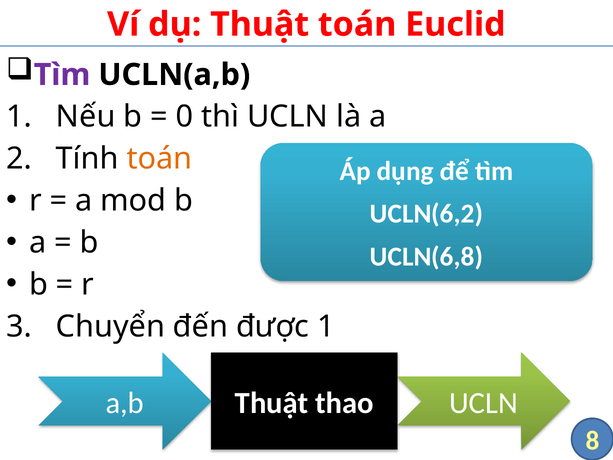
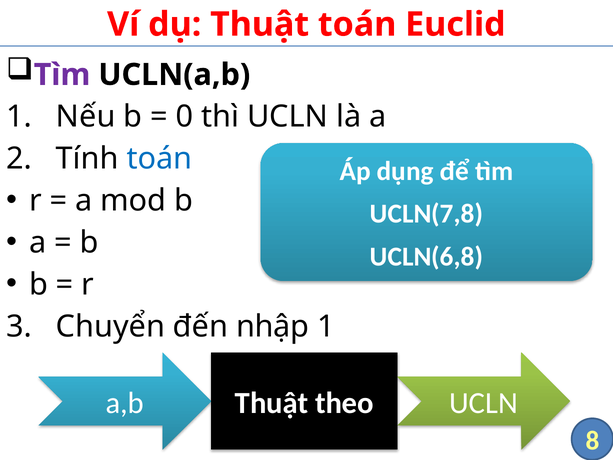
toán colour: orange -> blue (160, 159)
UCLN(6,2: UCLN(6,2 -> UCLN(7,8 (426, 214)
được: được -> nhập (273, 326)
thao: thao -> theo (344, 403)
